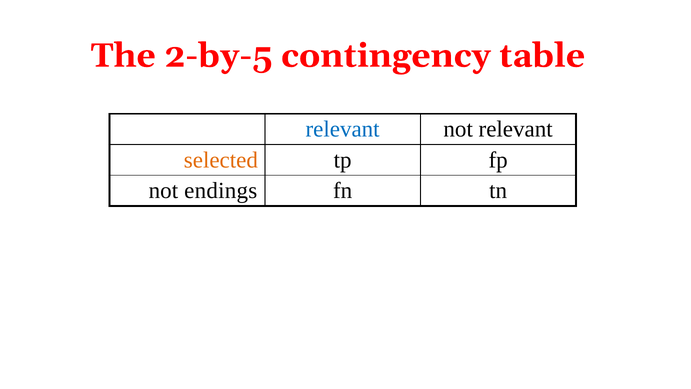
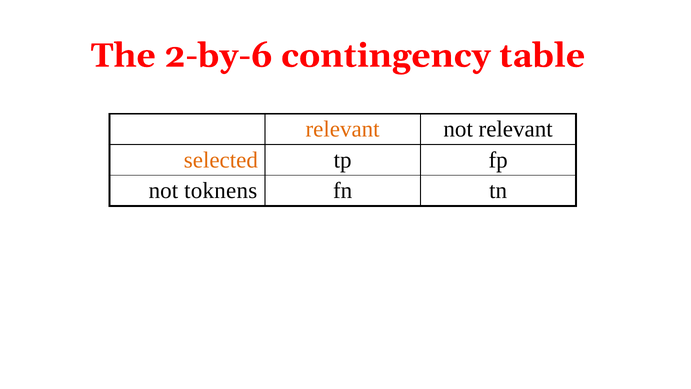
2-by-5: 2-by-5 -> 2-by-6 (218, 56)
relevant colour: blue -> orange (343, 129)
endings: endings -> toknens (221, 191)
